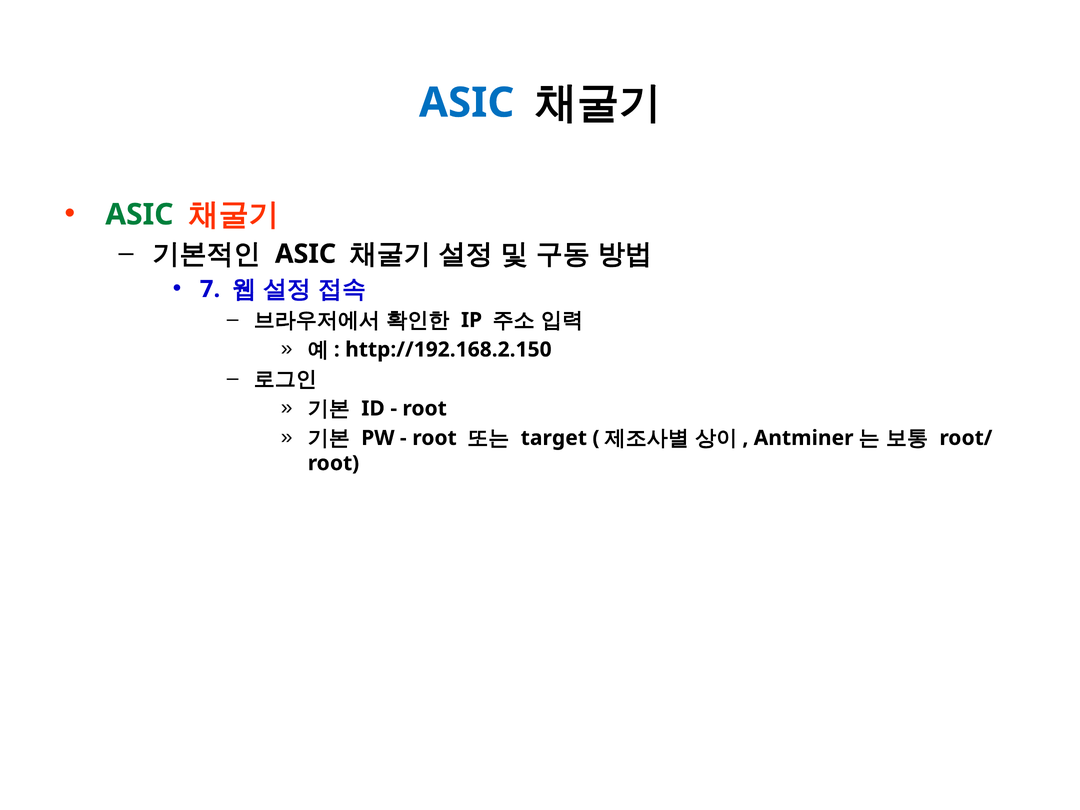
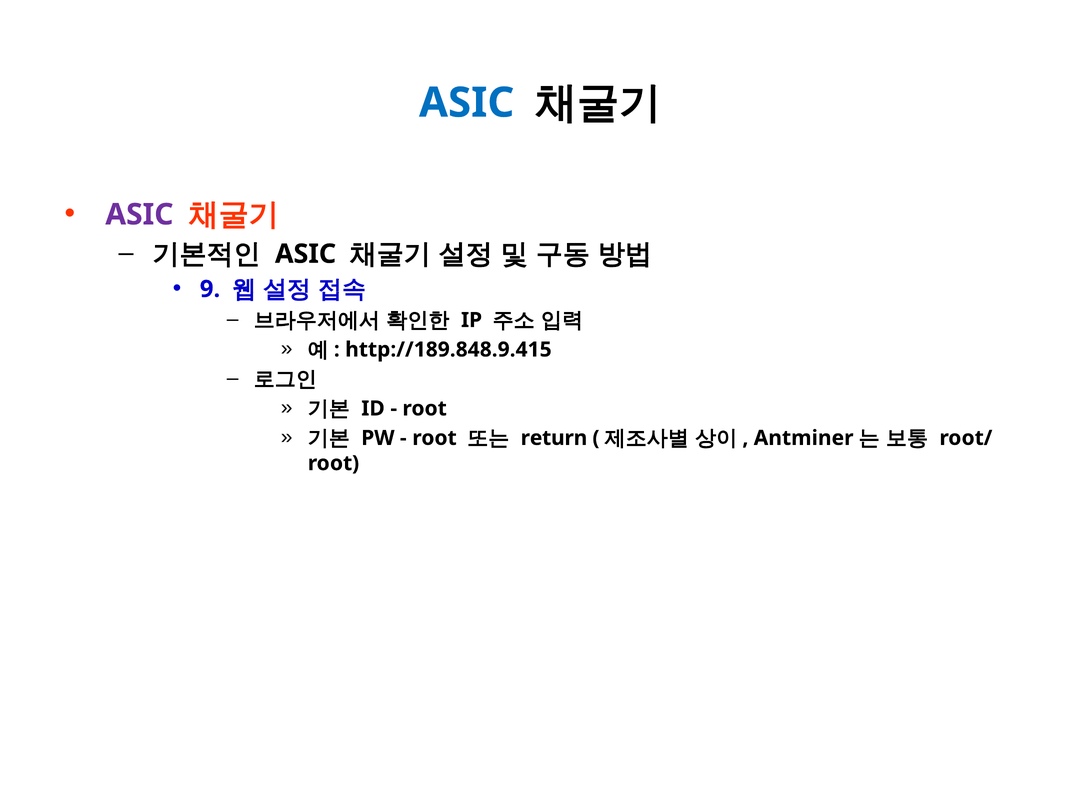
ASIC colour: green -> purple (139, 215)
7: 7 -> 9 (210, 289)
http://192.168.2.150: http://192.168.2.150 -> http://189.848.9.415 (448, 350)
target: target -> return (554, 438)
